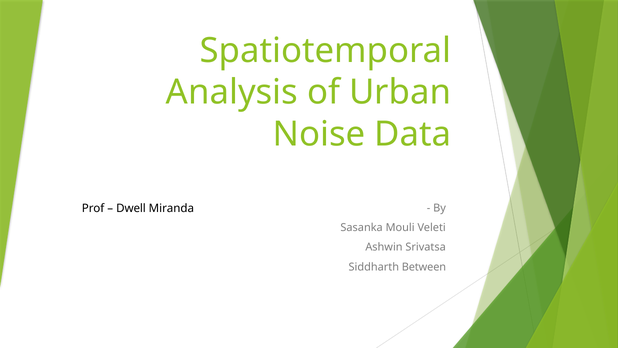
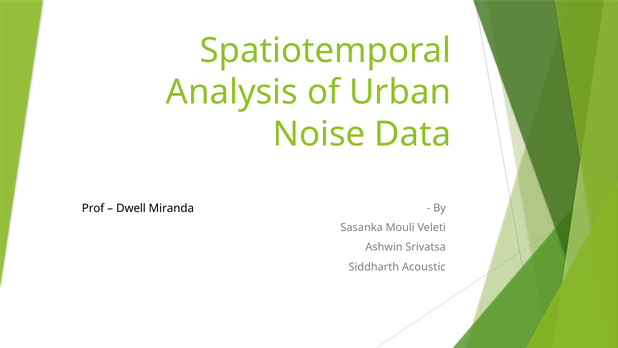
Between: Between -> Acoustic (424, 267)
